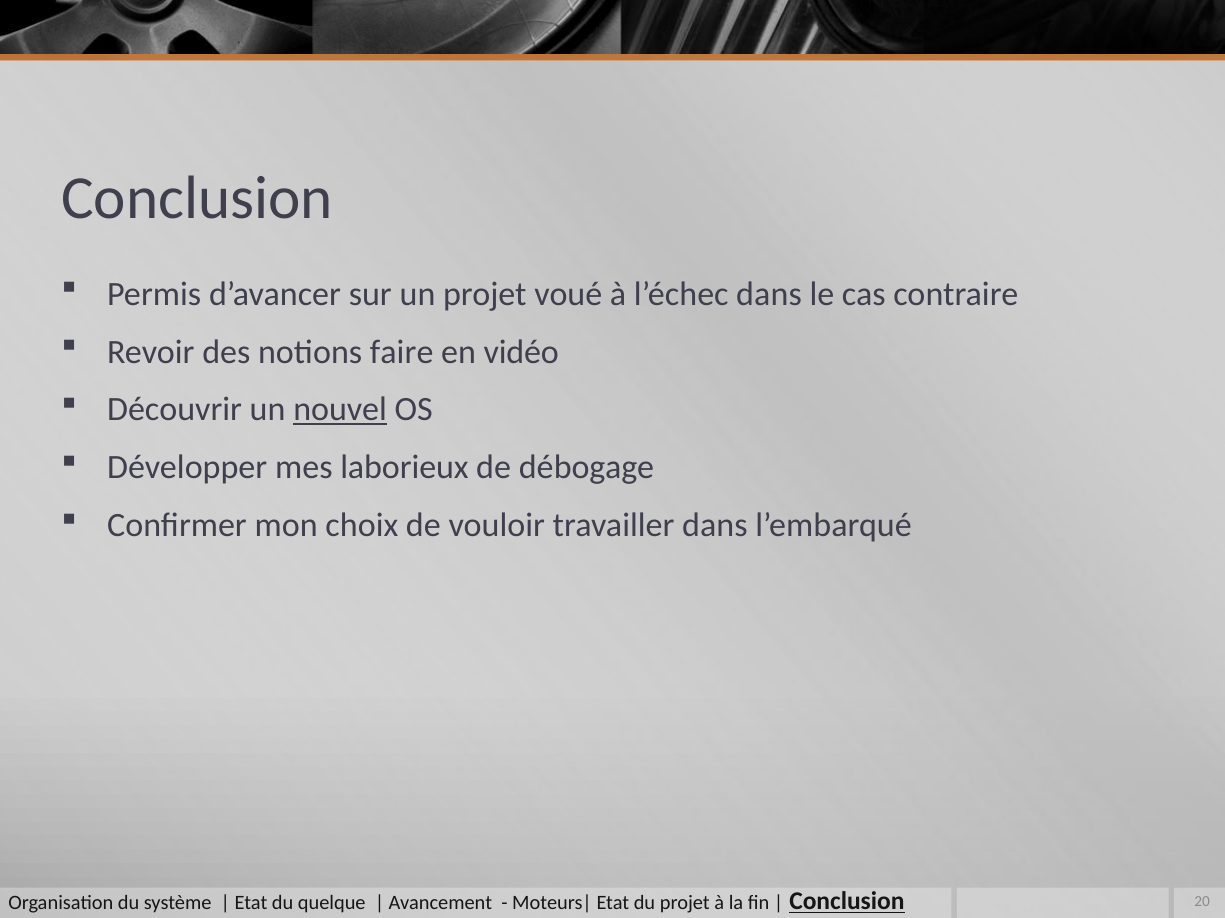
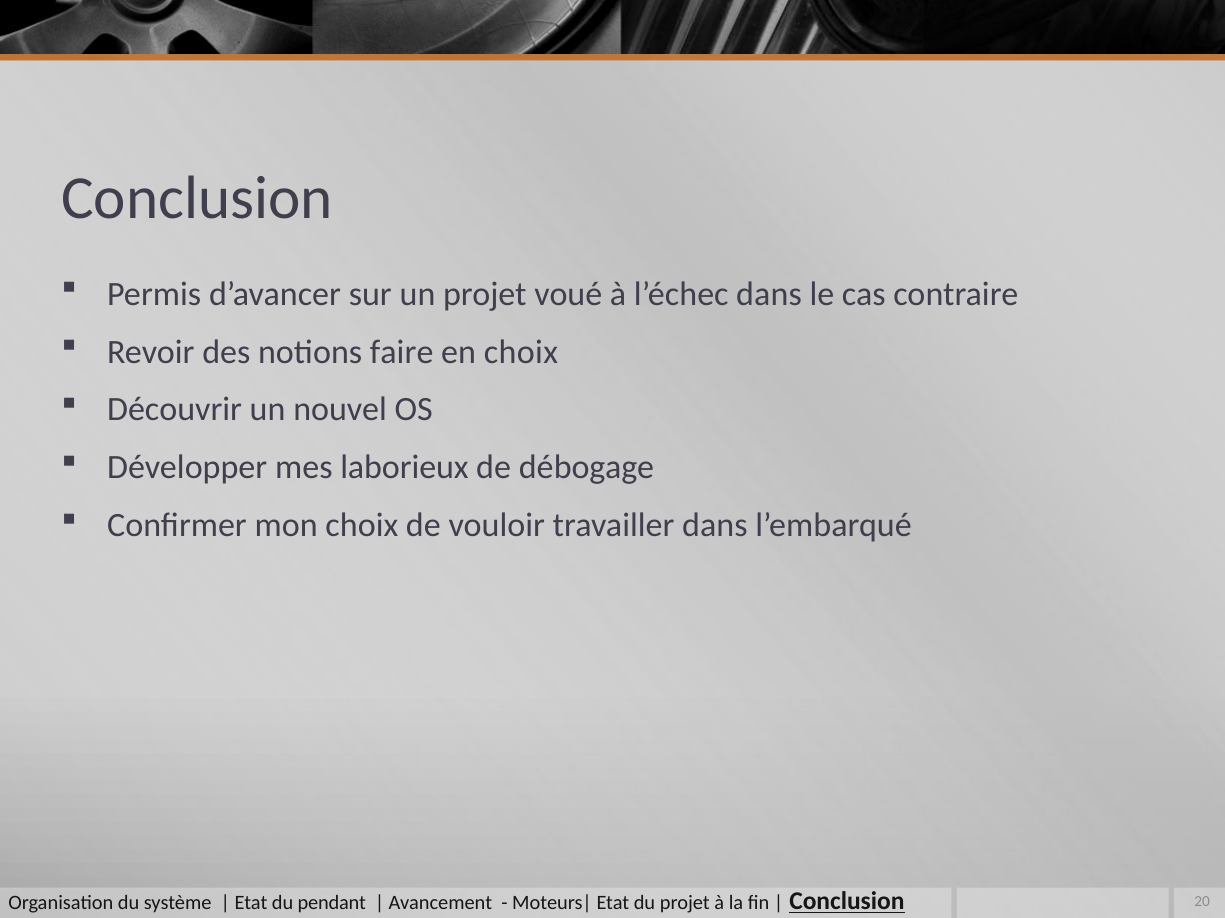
en vidéo: vidéo -> choix (521, 352)
nouvel underline: present -> none (340, 410)
quelque: quelque -> pendant (332, 904)
